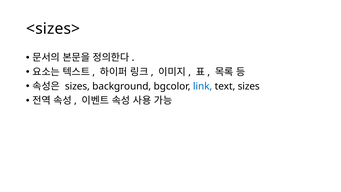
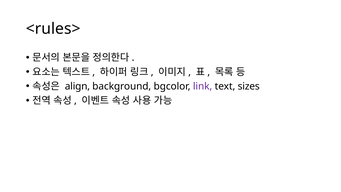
<sizes>: <sizes> -> <rules> (53, 29)
sizes: sizes -> align (77, 86)
link colour: blue -> purple (203, 86)
